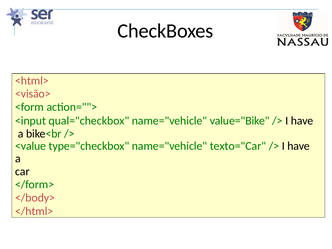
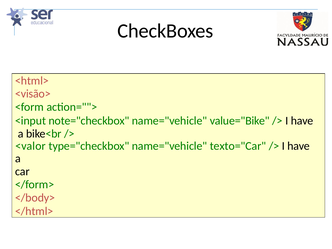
qual="checkbox: qual="checkbox -> note="checkbox (89, 121)
<value: <value -> <valor (31, 146)
